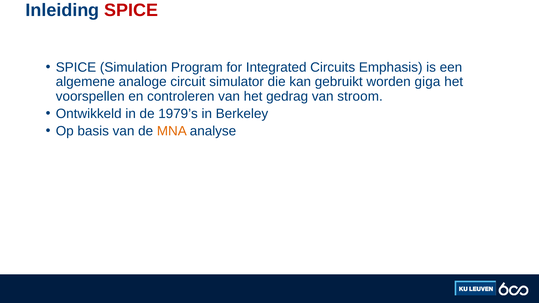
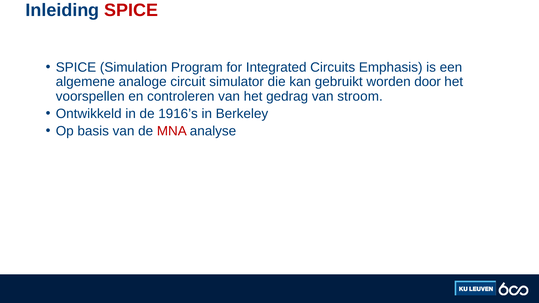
giga: giga -> door (428, 82)
1979’s: 1979’s -> 1916’s (178, 114)
MNA colour: orange -> red (172, 131)
